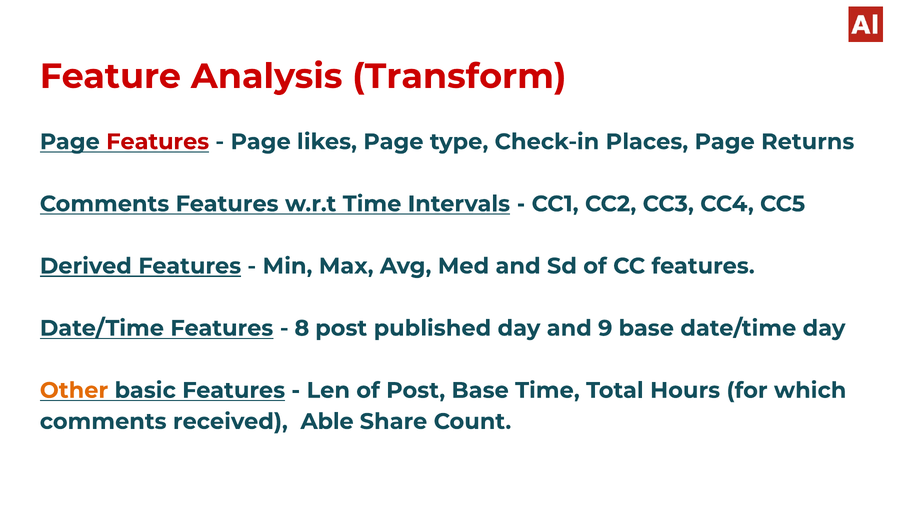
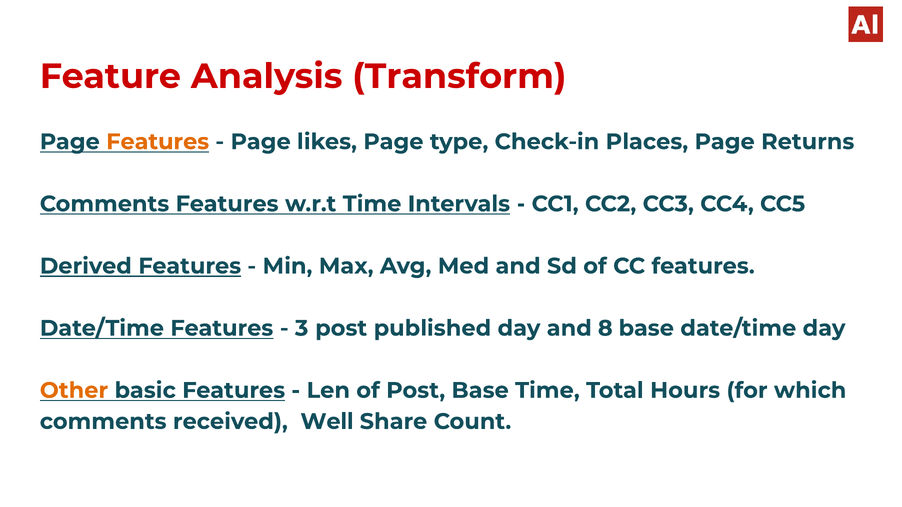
Features colour: red -> orange (158, 142)
8: 8 -> 3 (302, 328)
9: 9 -> 8 (605, 328)
Able: Able -> Well (327, 422)
